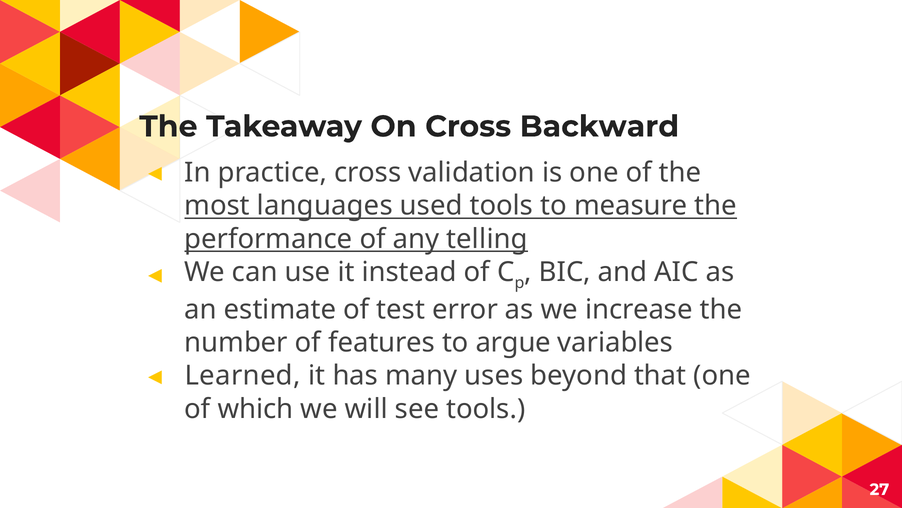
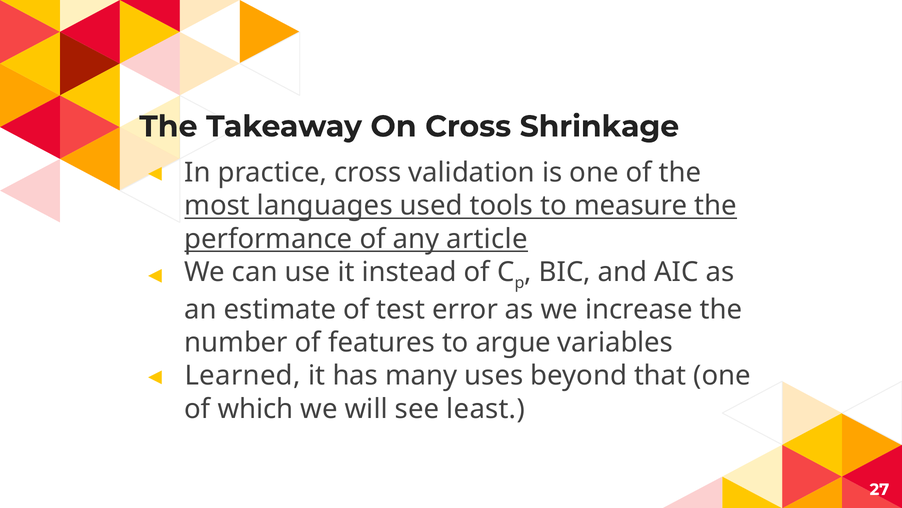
Backward: Backward -> Shrinkage (599, 126)
telling: telling -> article (487, 239)
see tools: tools -> least (486, 408)
